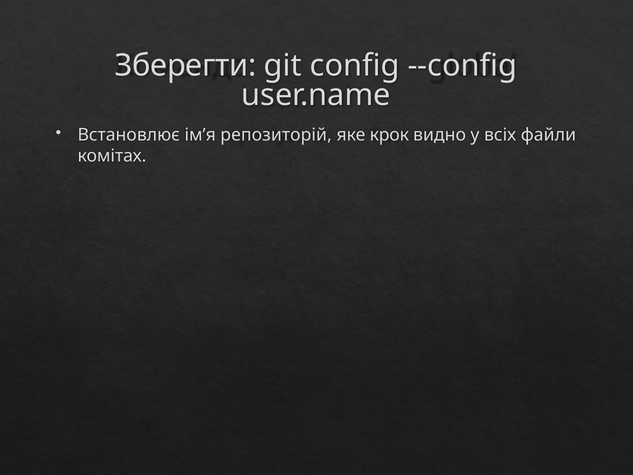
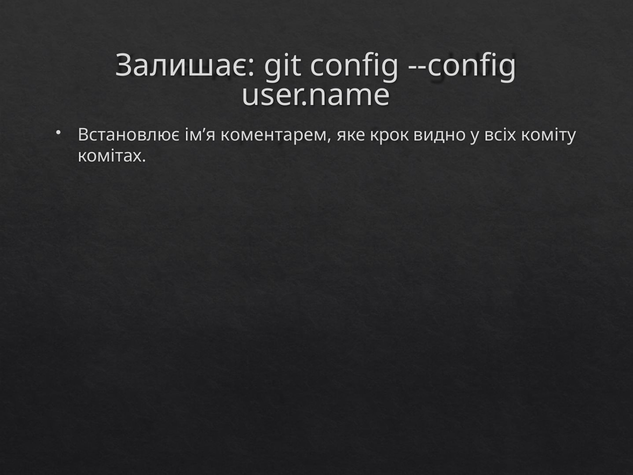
Зберегти: Зберегти -> Залишає (185, 66)
репозиторій: репозиторій -> коментарем (276, 135)
файли: файли -> коміту (548, 135)
